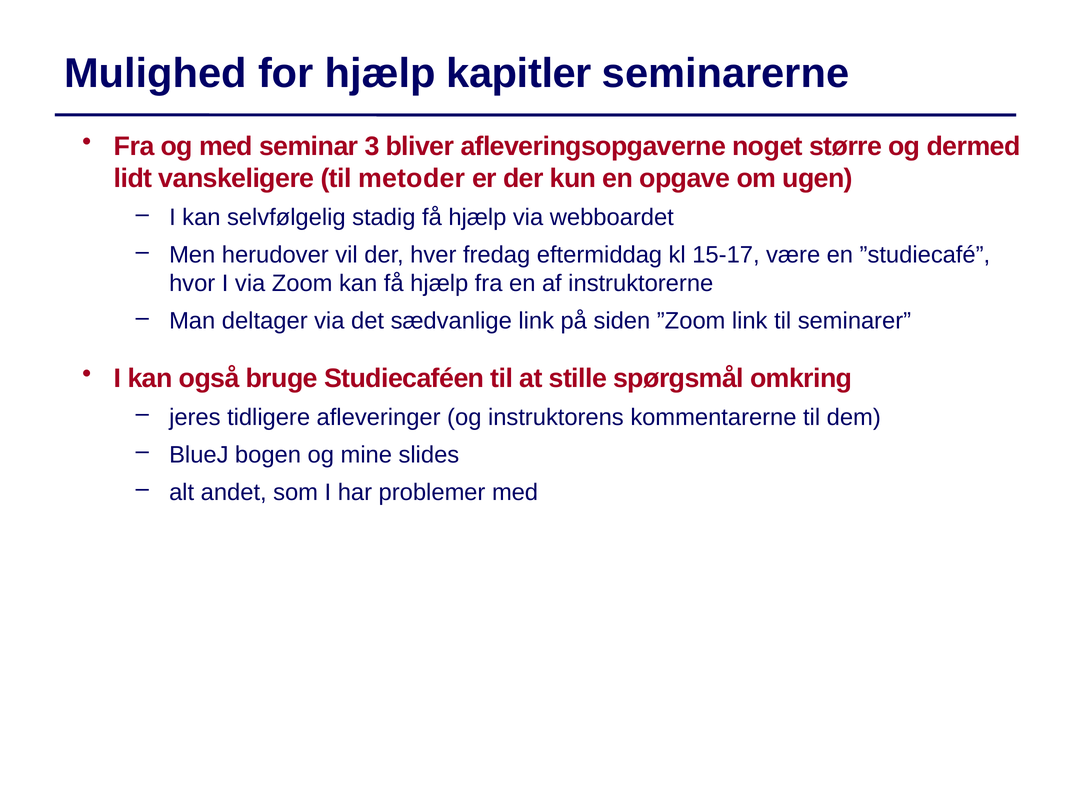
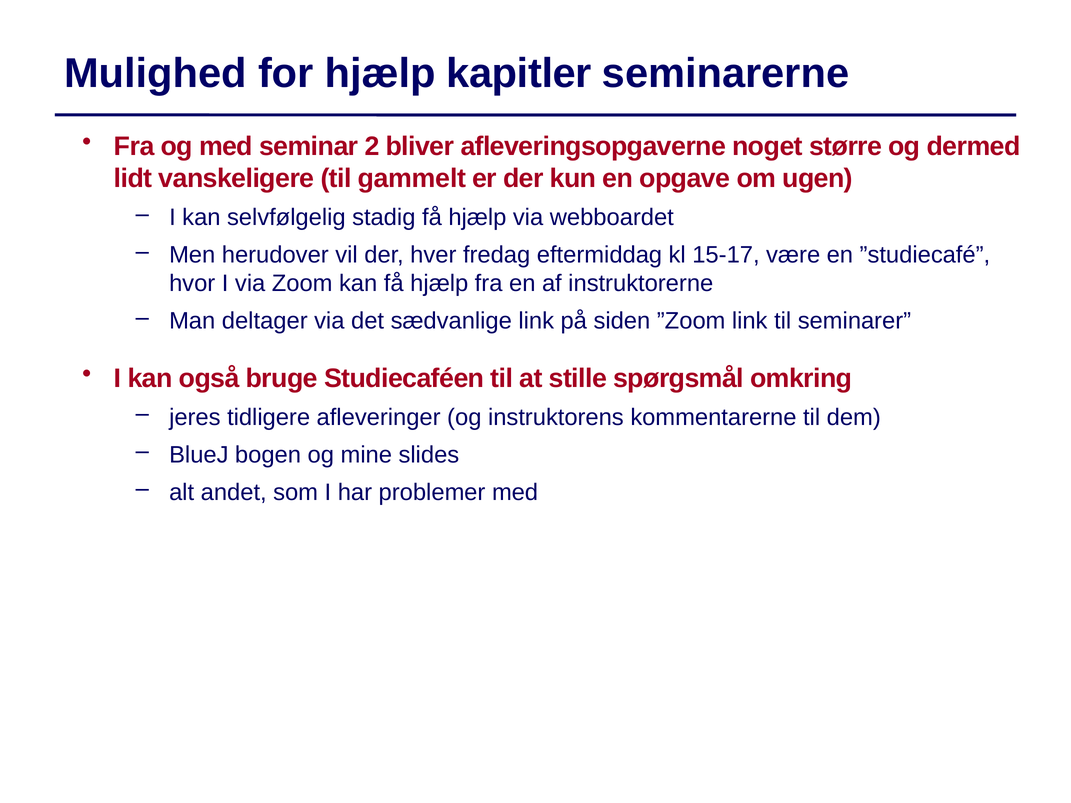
3: 3 -> 2 (372, 147)
metoder: metoder -> gammelt (412, 179)
